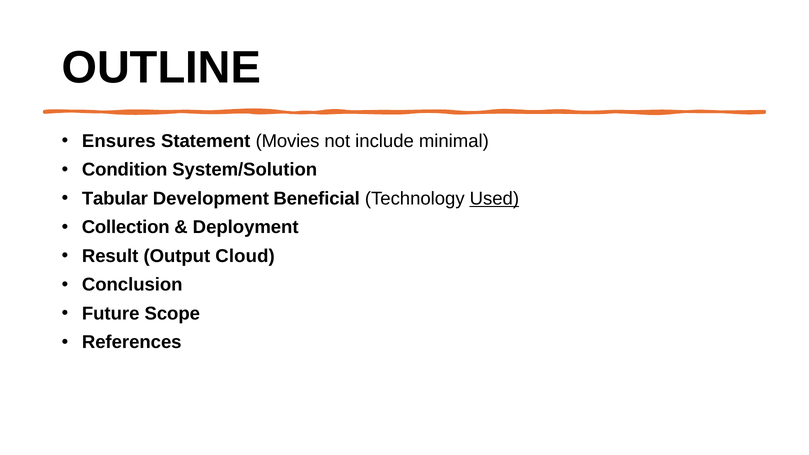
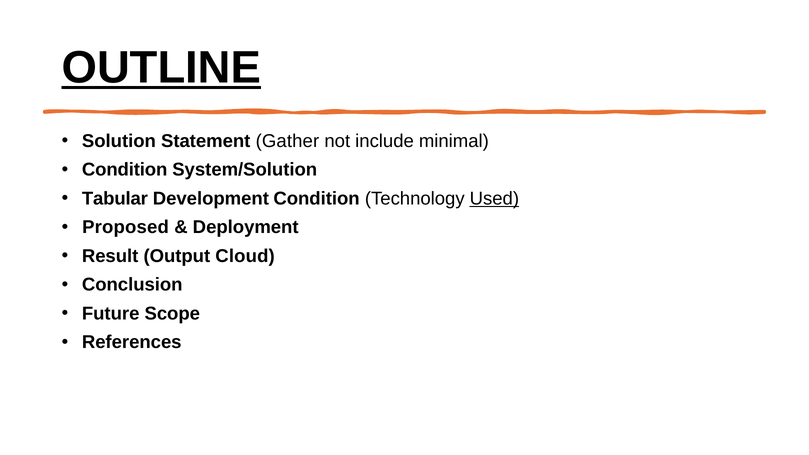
OUTLINE underline: none -> present (161, 68)
Ensures: Ensures -> Solution (119, 141)
Movies: Movies -> Gather (287, 141)
Development Beneficial: Beneficial -> Condition (317, 198)
Collection: Collection -> Proposed (125, 227)
